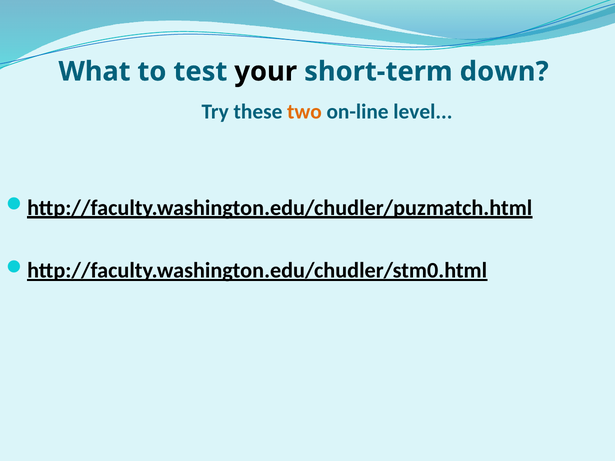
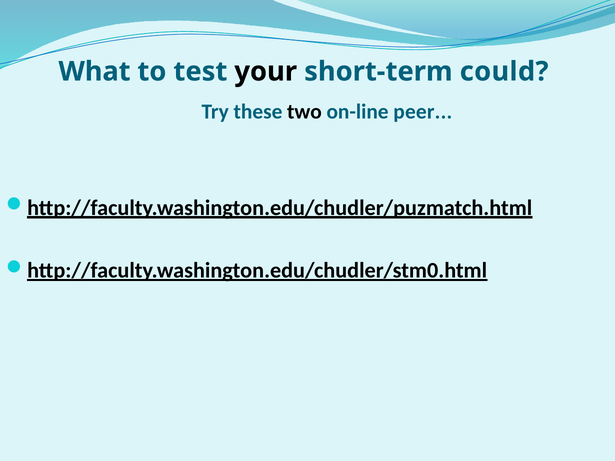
down: down -> could (504, 72)
two colour: orange -> black (304, 112)
level: level -> peer (423, 112)
